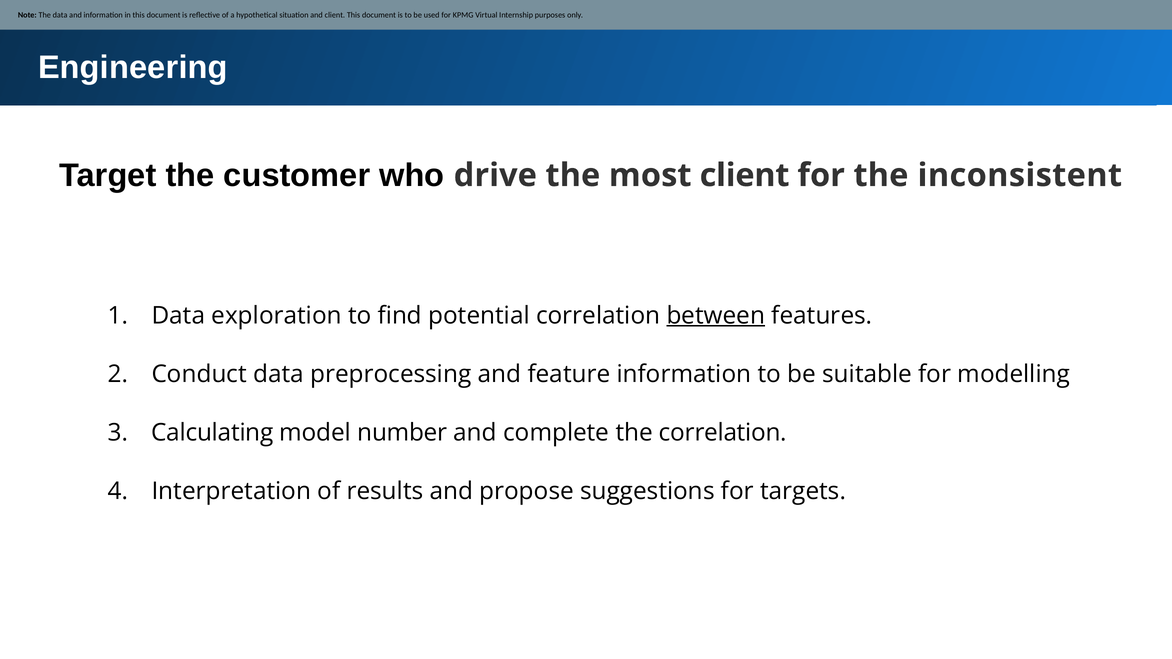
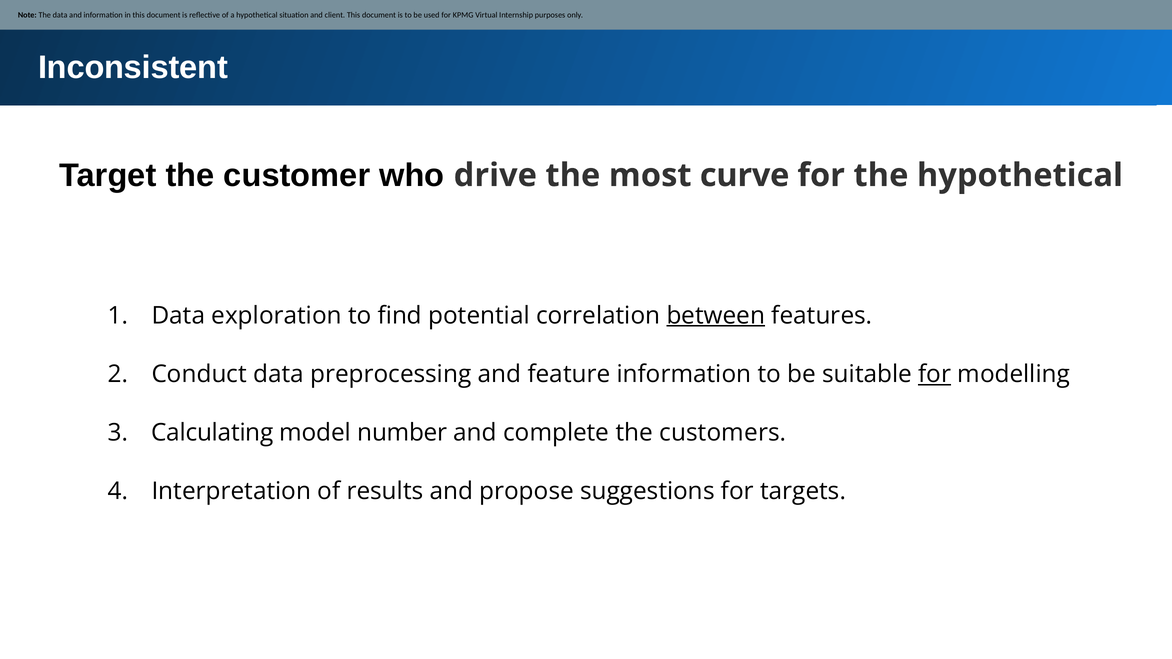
Engineering: Engineering -> Inconsistent (133, 67)
most client: client -> curve (745, 175)
the inconsistent: inconsistent -> hypothetical (1020, 175)
for underline: none -> present (935, 374)
the correlation: correlation -> customers (723, 433)
